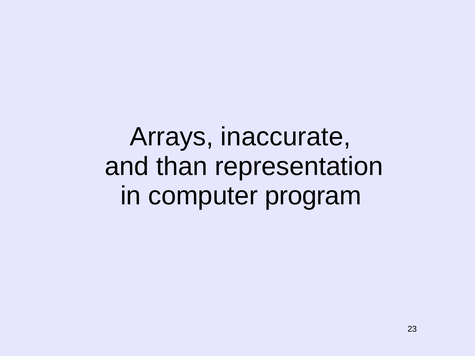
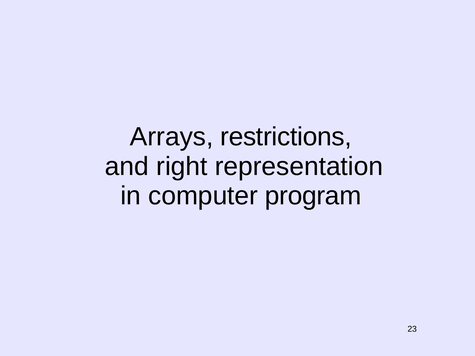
inaccurate: inaccurate -> restrictions (286, 137)
than: than -> right (182, 167)
